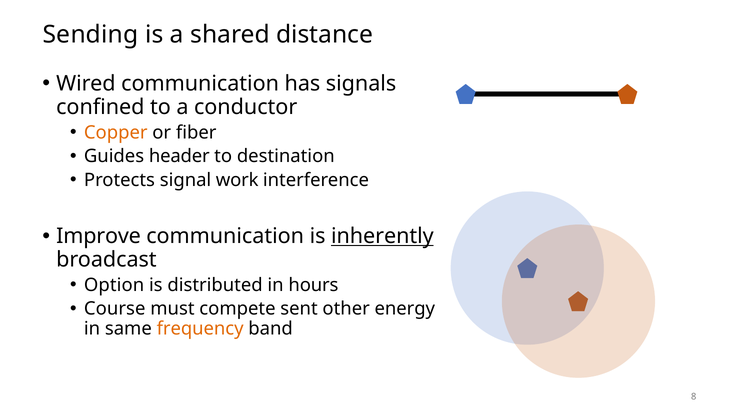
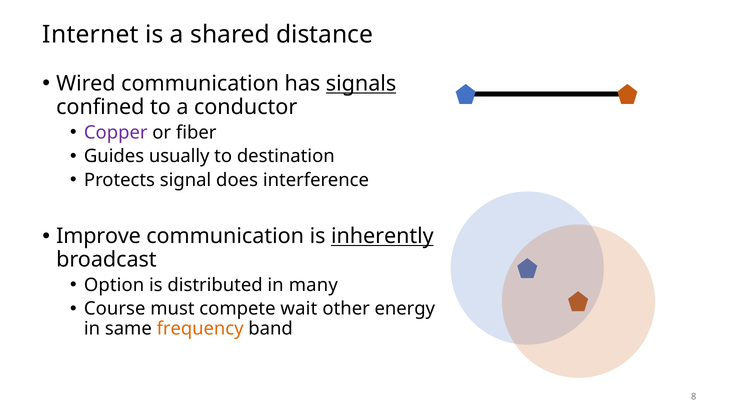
Sending: Sending -> Internet (91, 34)
signals underline: none -> present (361, 84)
Copper colour: orange -> purple (116, 132)
header: header -> usually (179, 156)
work: work -> does (237, 180)
hours: hours -> many (313, 285)
sent: sent -> wait (299, 309)
